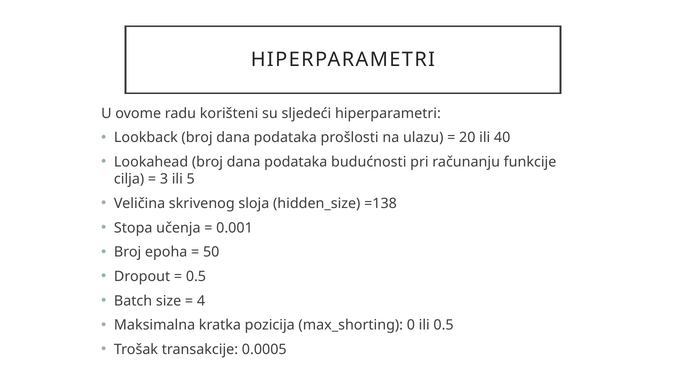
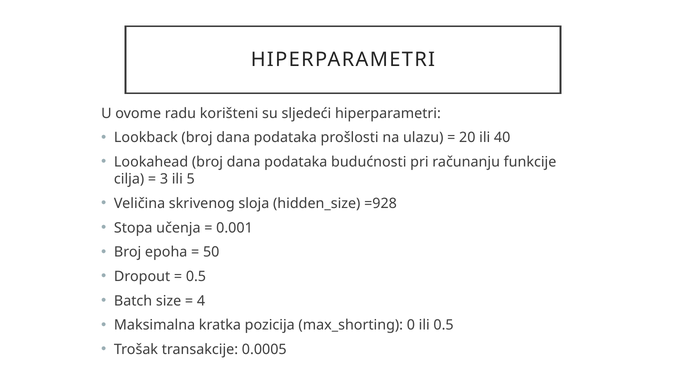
=138: =138 -> =928 (381, 203)
